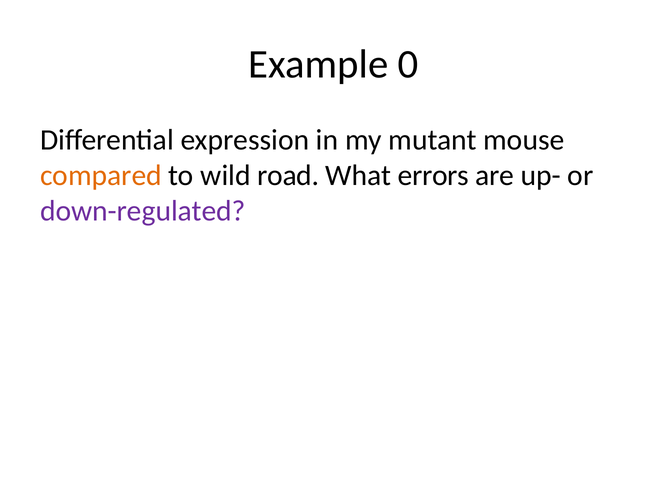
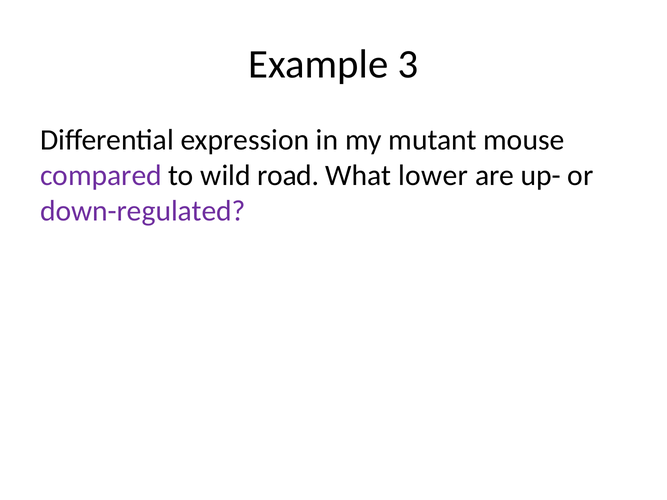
0: 0 -> 3 (408, 65)
compared colour: orange -> purple (101, 176)
errors: errors -> lower (433, 176)
